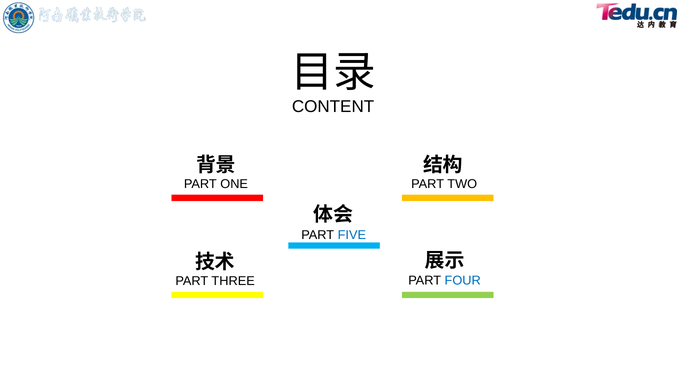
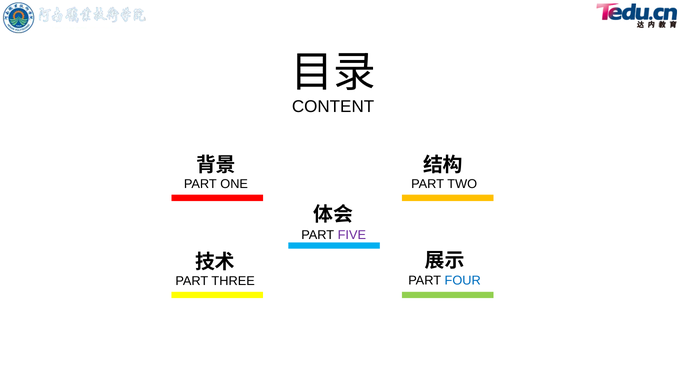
FIVE colour: blue -> purple (352, 235)
